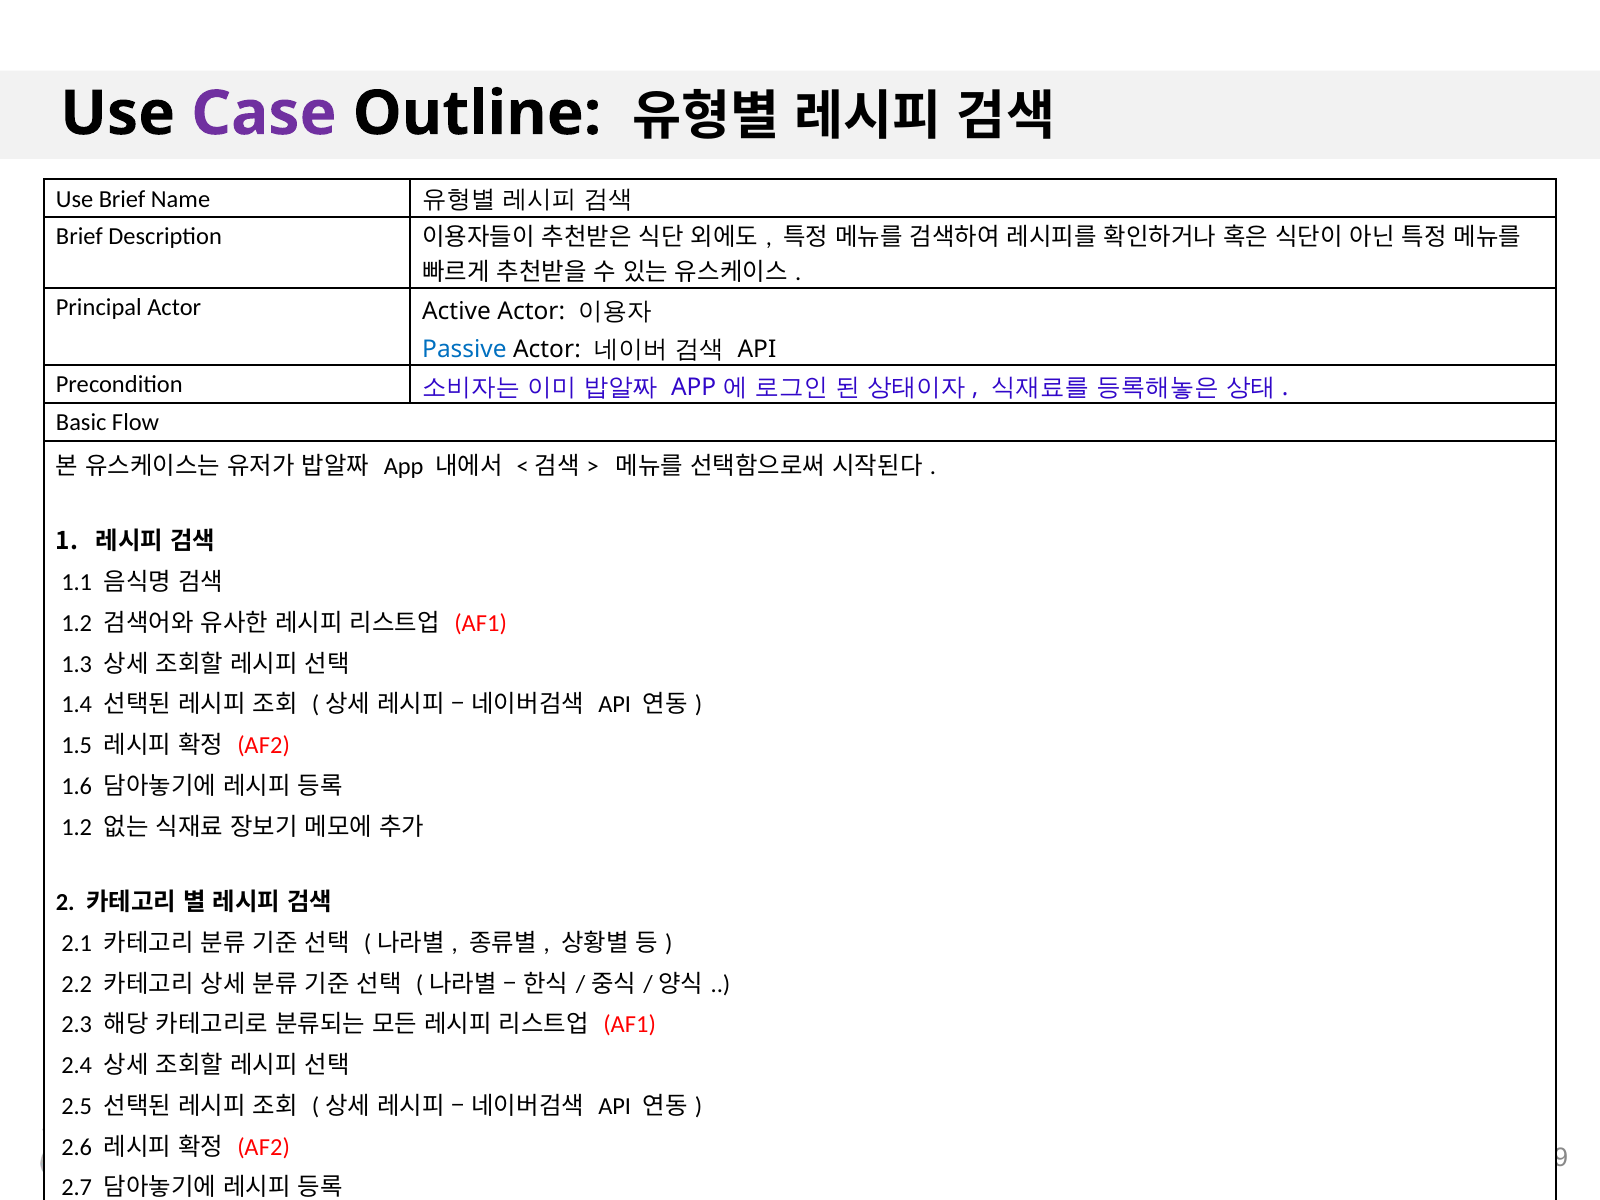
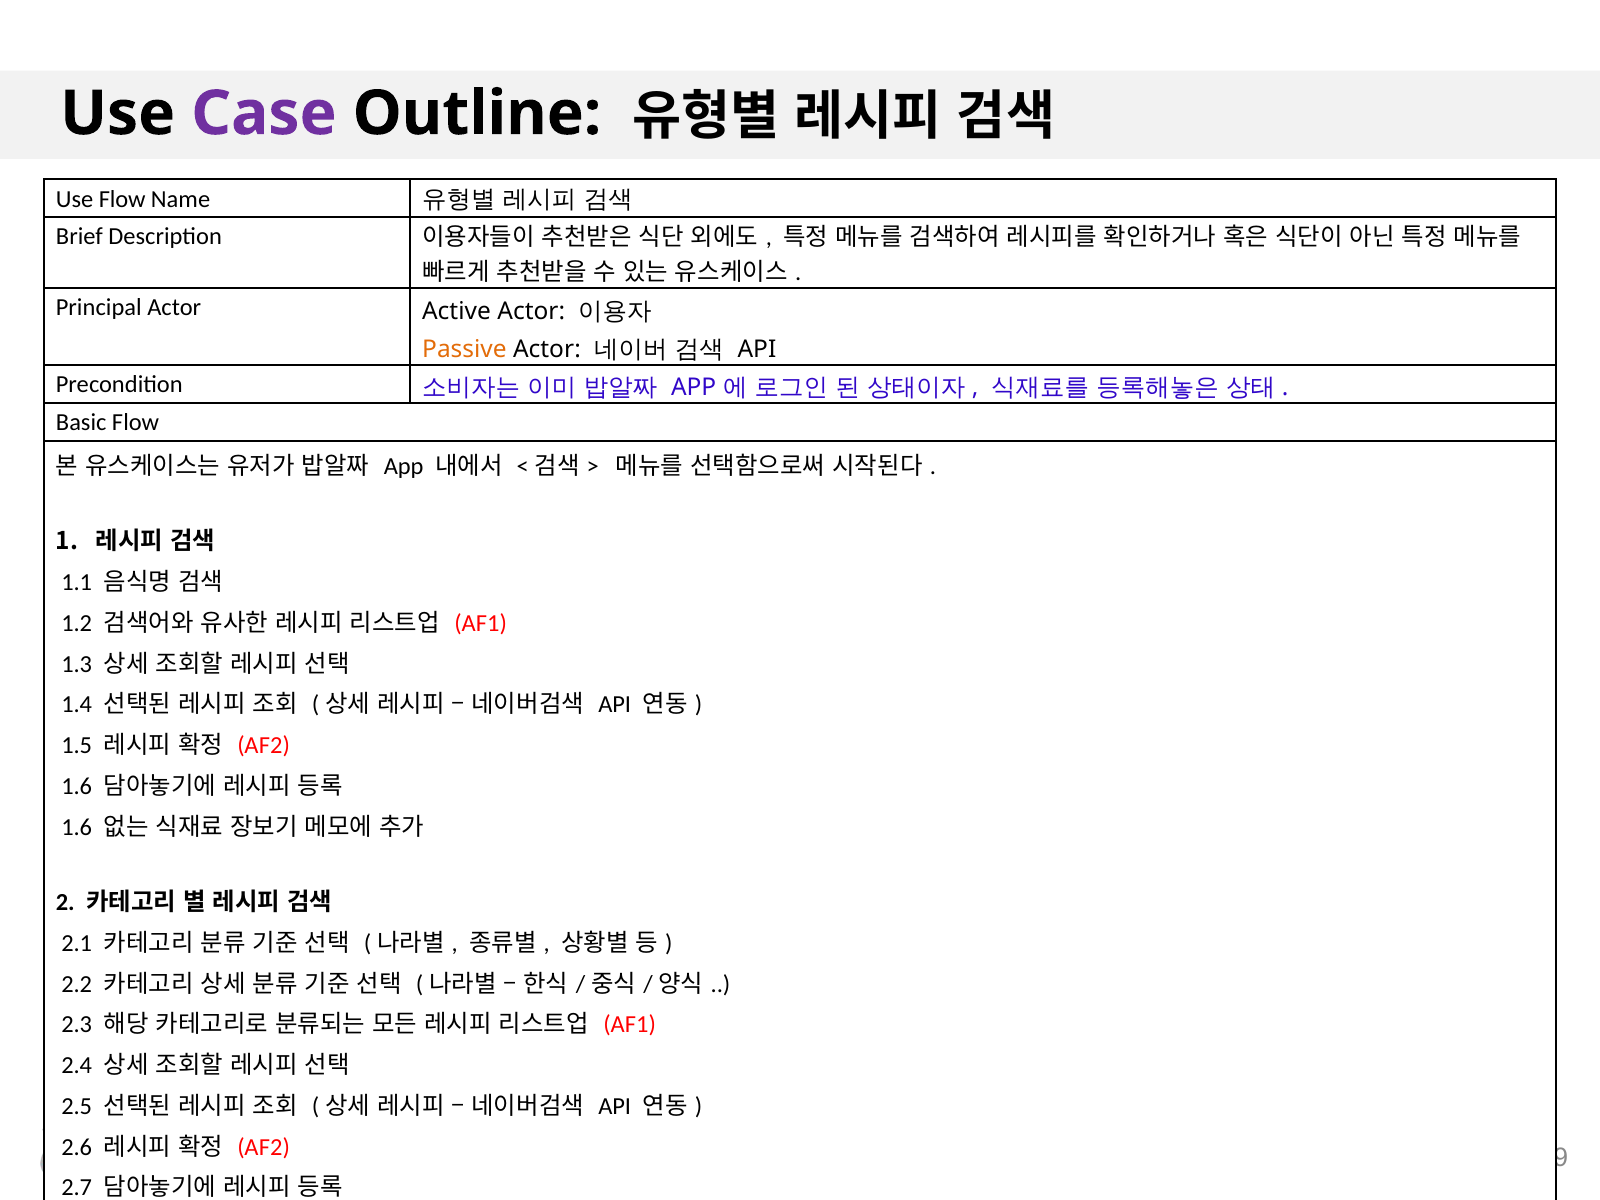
Use Brief: Brief -> Flow (122, 199)
Passive colour: blue -> orange (464, 349)
1.2: 1.2 -> 1.6 (77, 827)
